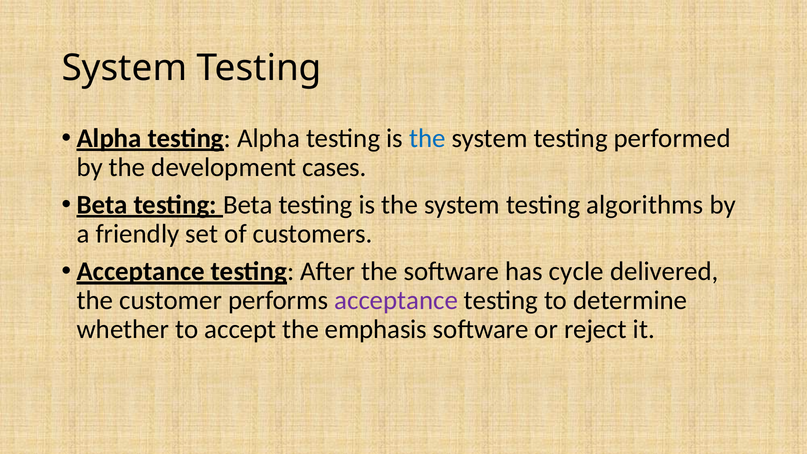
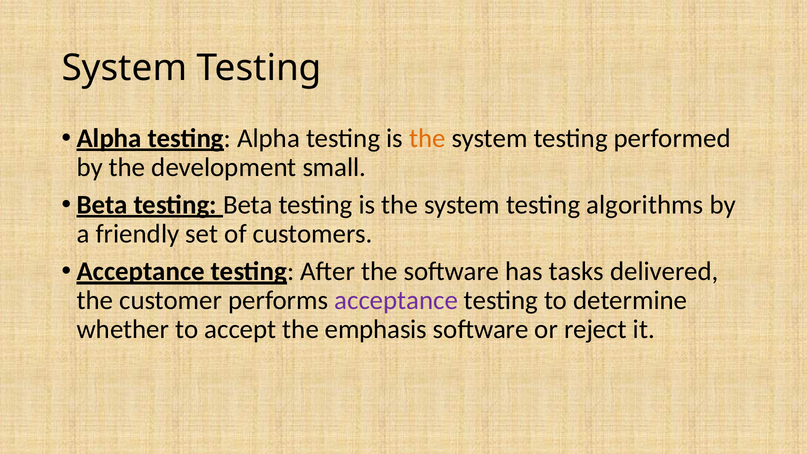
the colour: blue -> orange (427, 138)
cases: cases -> small (334, 167)
cycle: cycle -> tasks (576, 271)
